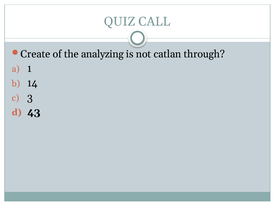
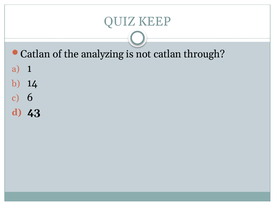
CALL: CALL -> KEEP (155, 22)
Create: Create -> Catlan (35, 54)
3: 3 -> 6 (30, 98)
